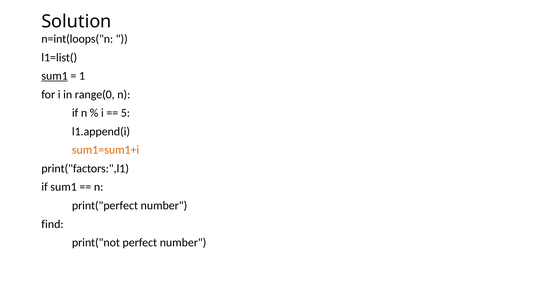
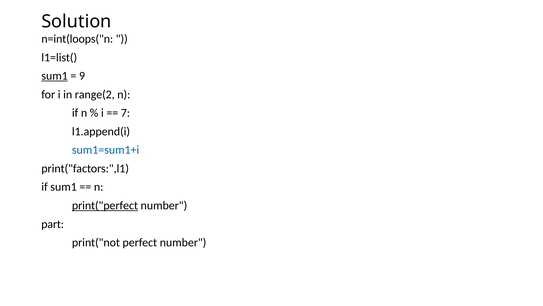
1: 1 -> 9 (82, 76)
range(0: range(0 -> range(2 (95, 94)
5: 5 -> 7 (125, 113)
sum1=sum1+i colour: orange -> blue (106, 150)
print("perfect underline: none -> present (105, 205)
find: find -> part (53, 224)
